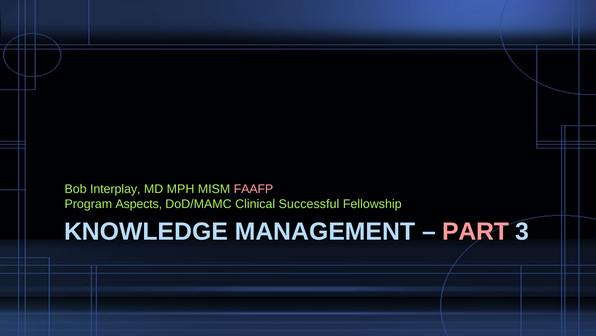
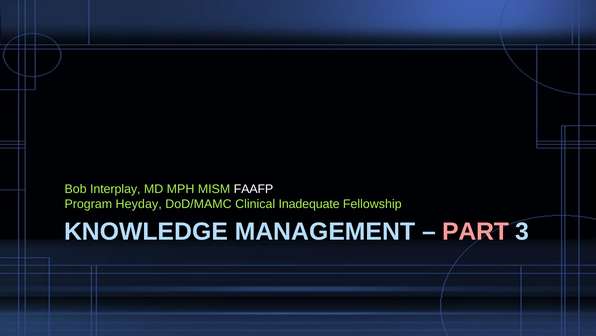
FAAFP colour: pink -> white (253, 189)
Aspects: Aspects -> Heyday (139, 204)
Successful: Successful -> Inadequate (309, 204)
